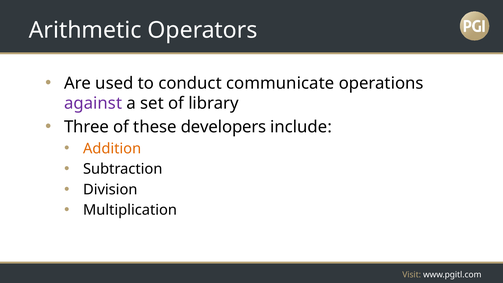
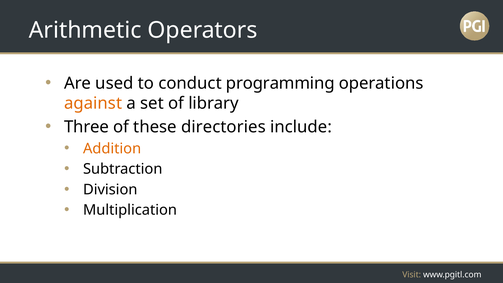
communicate: communicate -> programming (280, 83)
against colour: purple -> orange (93, 103)
developers: developers -> directories (223, 127)
